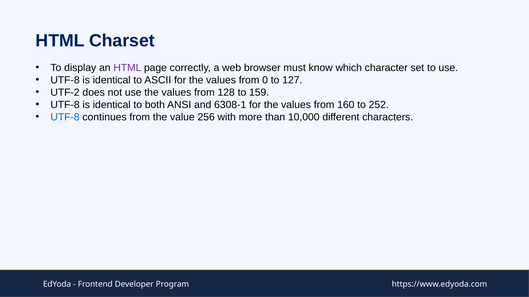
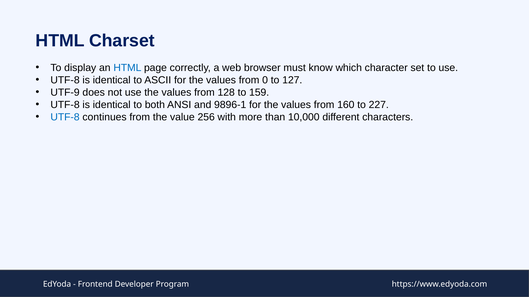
HTML colour: purple -> blue (127, 68)
UTF-2: UTF-2 -> UTF-9 (65, 93)
6308-1: 6308-1 -> 9896-1 (230, 105)
252: 252 -> 227 (379, 105)
